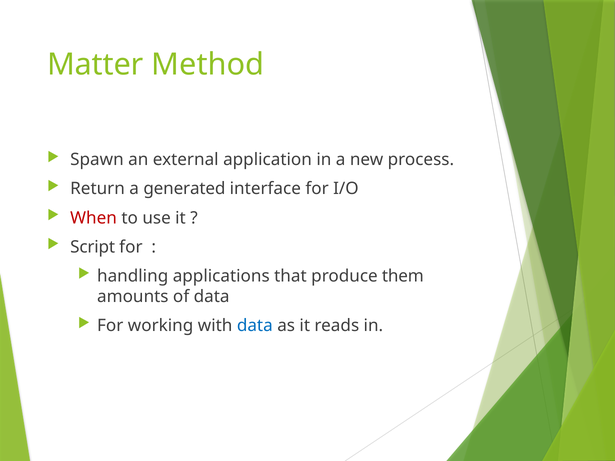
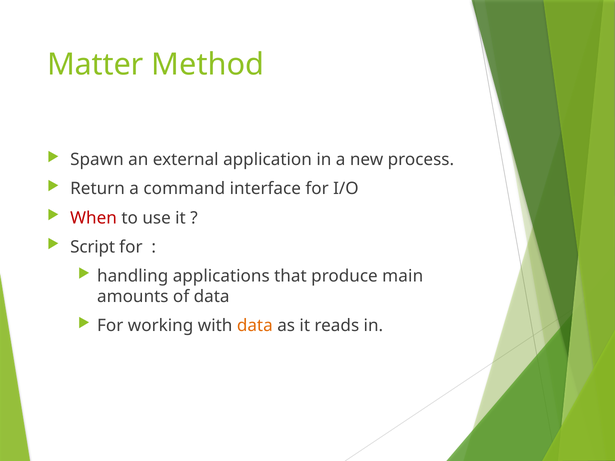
generated: generated -> command (184, 189)
them: them -> main (403, 276)
data colour: blue -> orange (255, 326)
